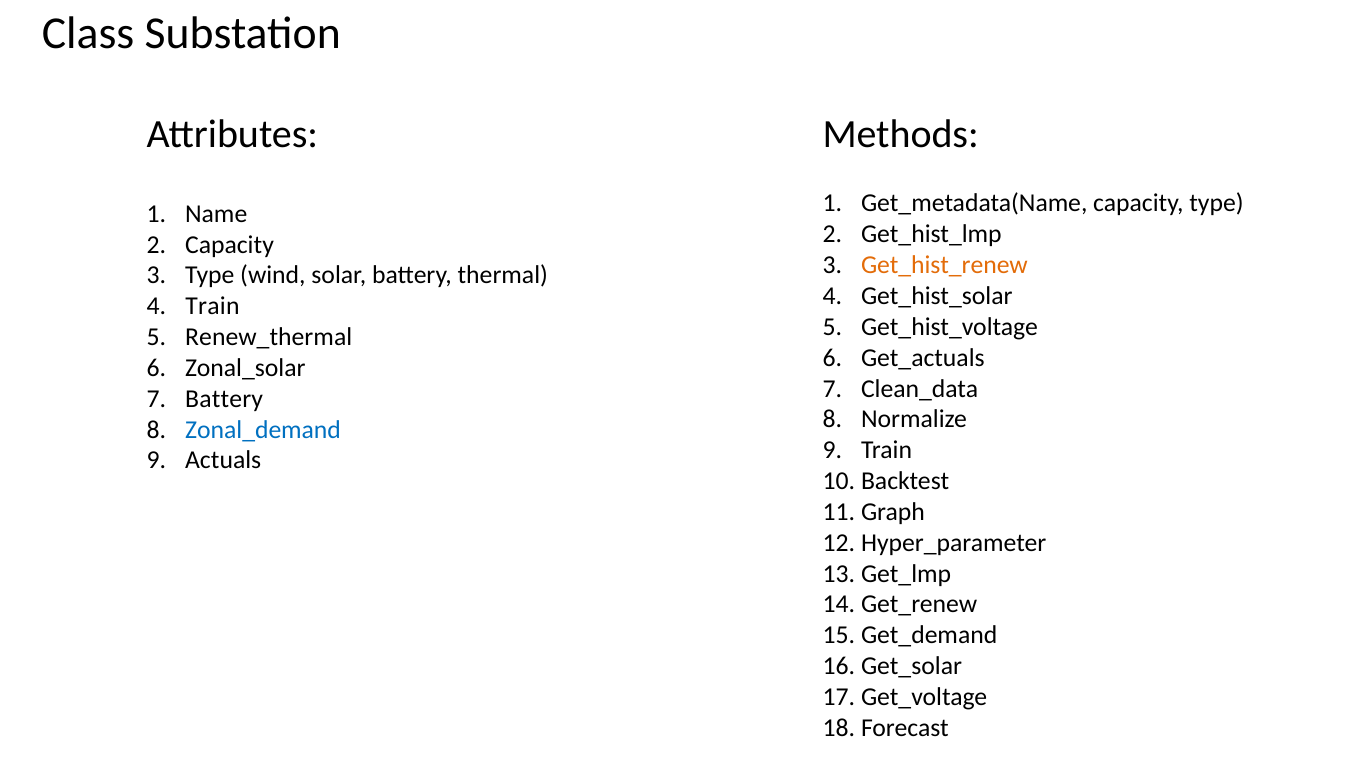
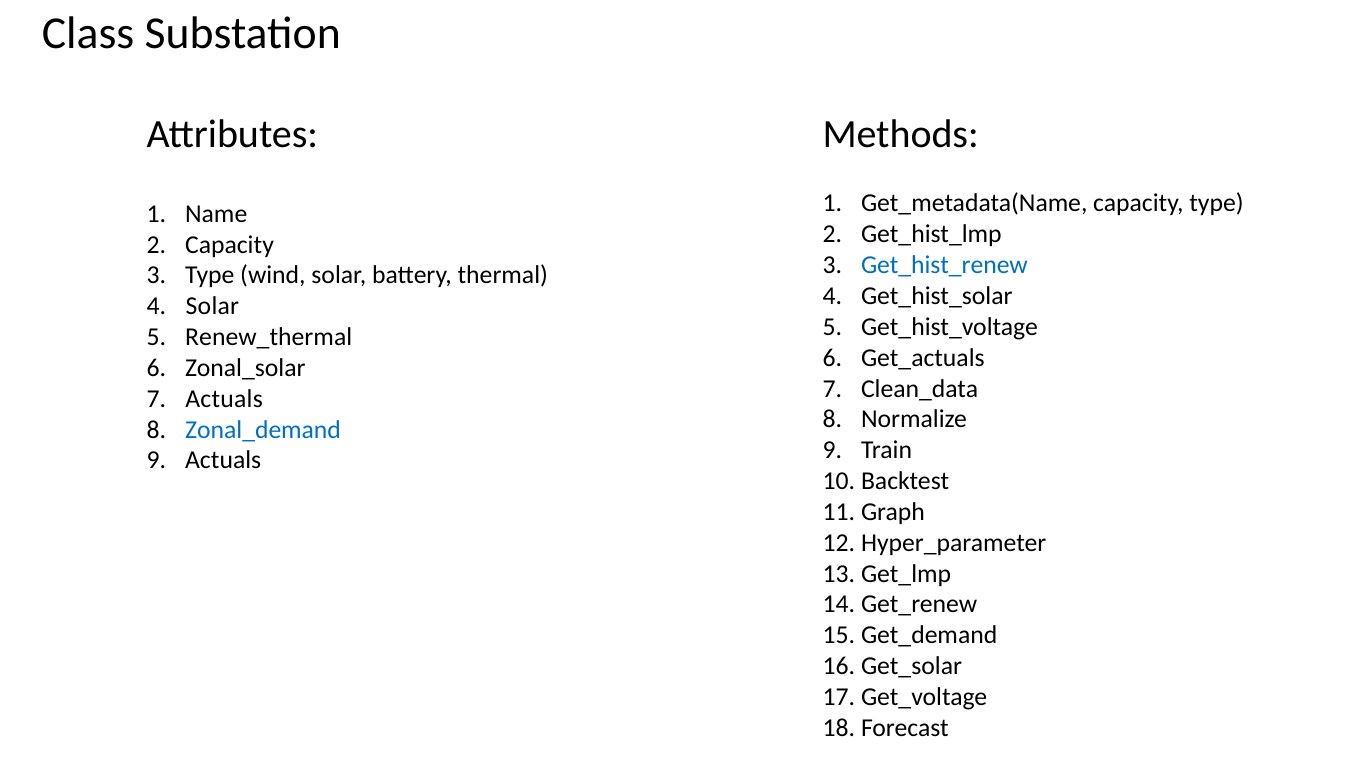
Get_hist_renew colour: orange -> blue (944, 265)
Train: Train -> Solar (212, 306)
Battery: Battery -> Actuals (224, 399)
